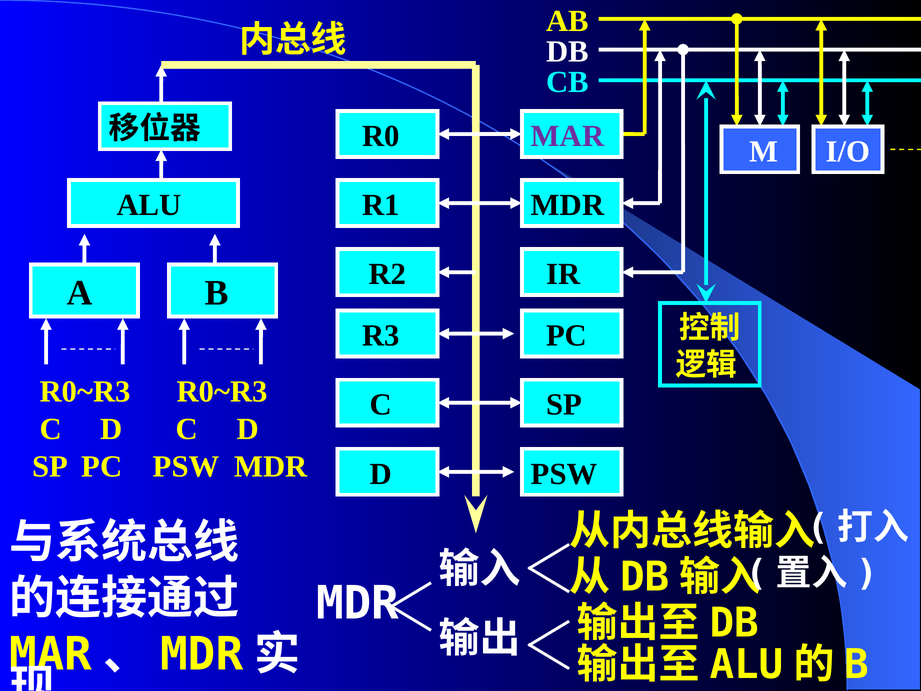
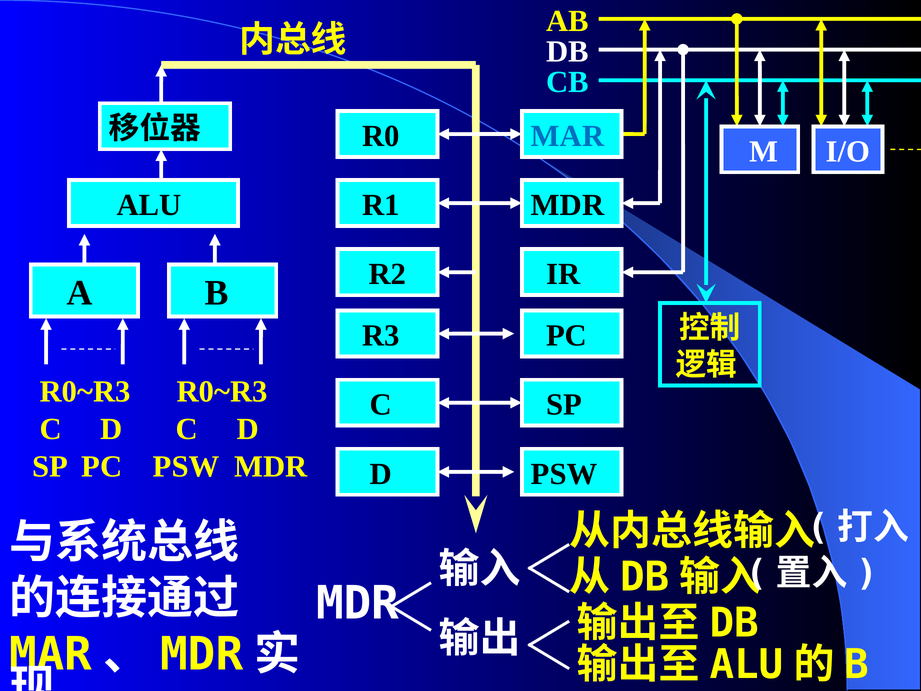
MAR colour: purple -> blue (568, 136)
